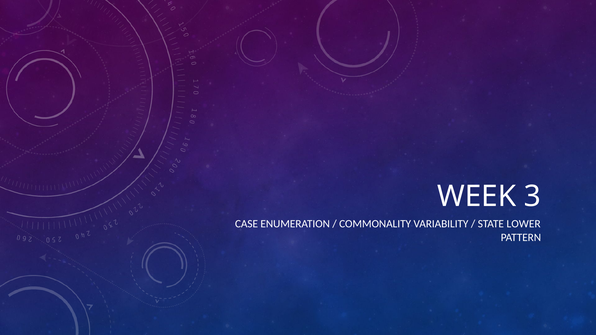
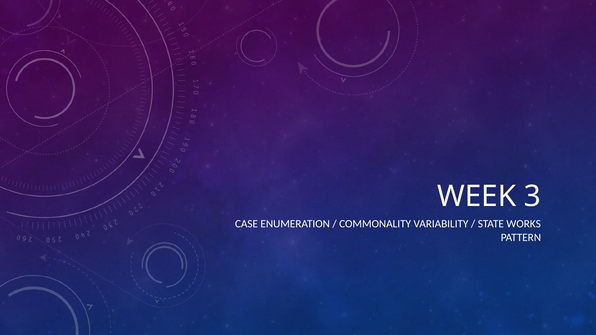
LOWER: LOWER -> WORKS (524, 224)
